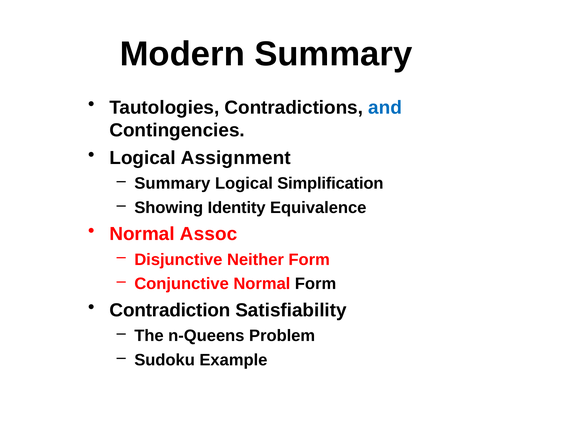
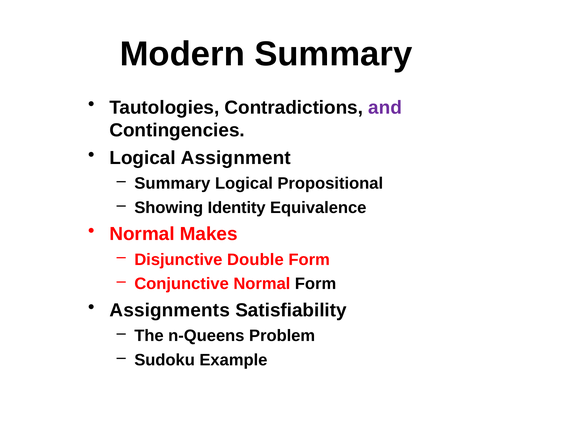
and colour: blue -> purple (385, 108)
Simplification: Simplification -> Propositional (330, 183)
Assoc: Assoc -> Makes (209, 234)
Neither: Neither -> Double (255, 260)
Contradiction: Contradiction -> Assignments (170, 310)
